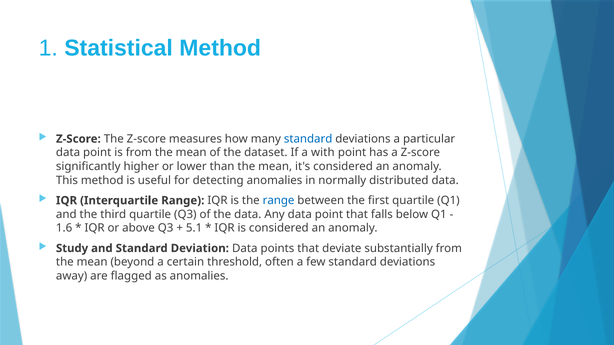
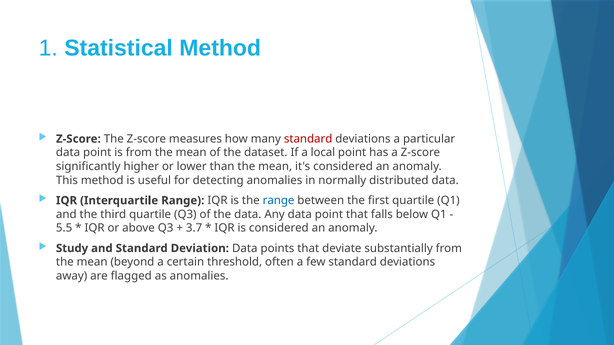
standard colour: blue -> red (308, 139)
with: with -> local (323, 153)
1.6: 1.6 -> 5.5 (64, 228)
5.1: 5.1 -> 3.7 (194, 228)
